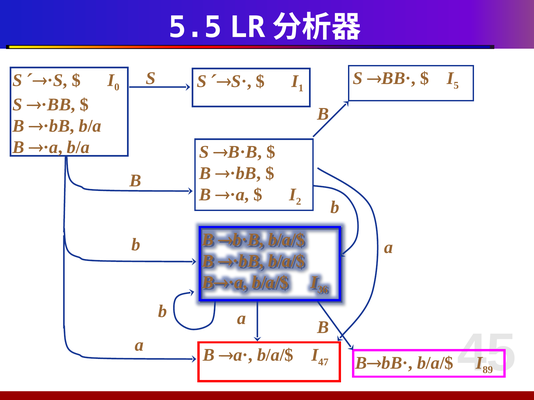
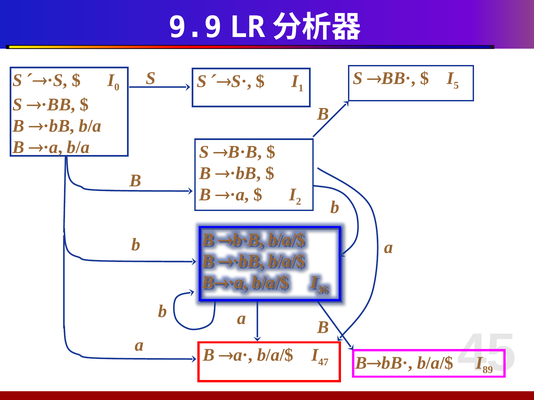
5.5: 5.5 -> 9.9 (195, 27)
